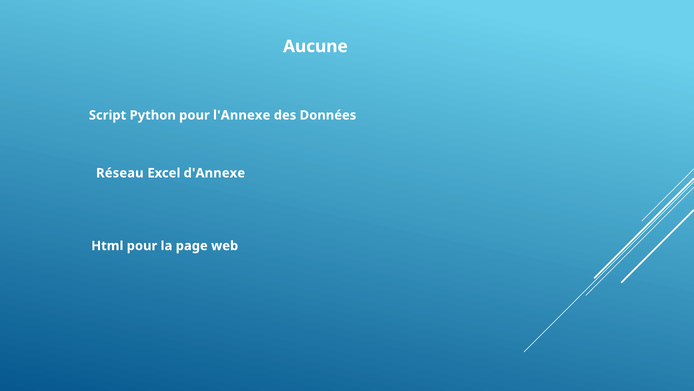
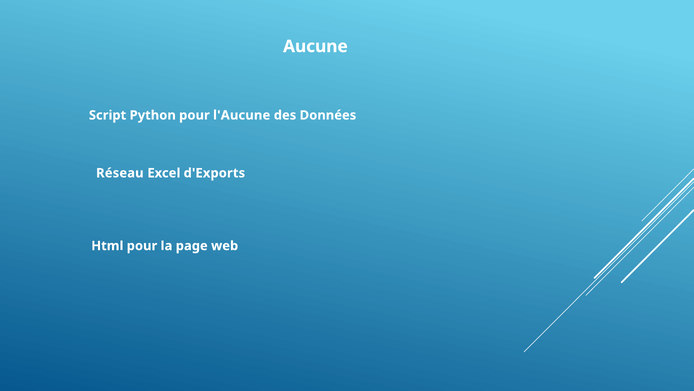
l'Annexe: l'Annexe -> l'Aucune (242, 115)
d'Annexe: d'Annexe -> d'Exports (214, 173)
